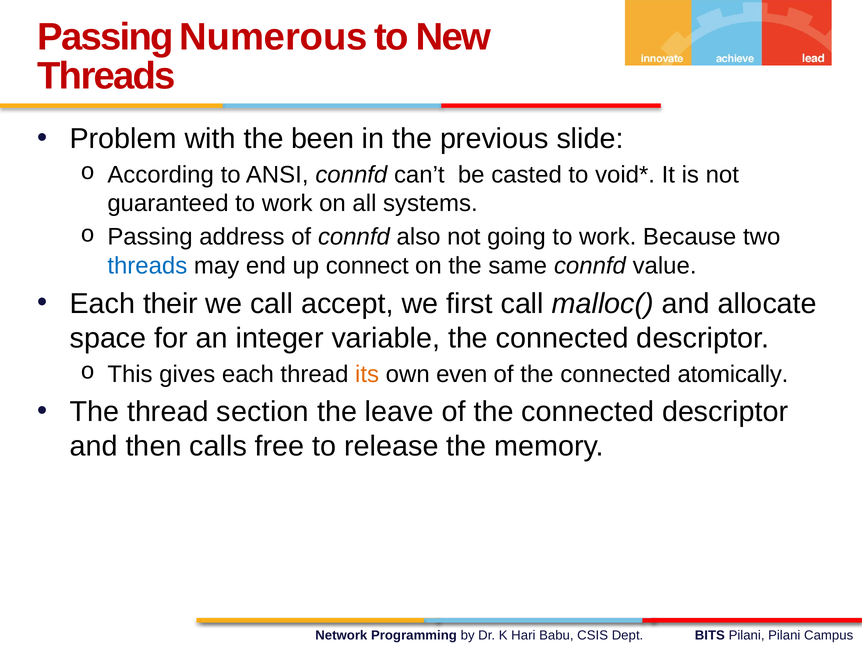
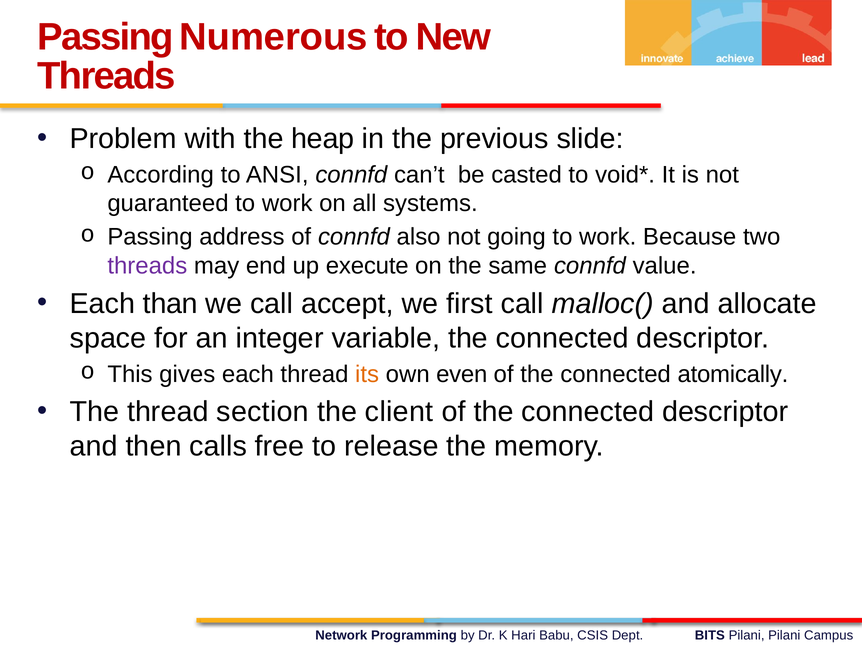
been: been -> heap (323, 139)
threads colour: blue -> purple (147, 266)
connect: connect -> execute (367, 266)
their: their -> than (170, 303)
leave: leave -> client (399, 412)
